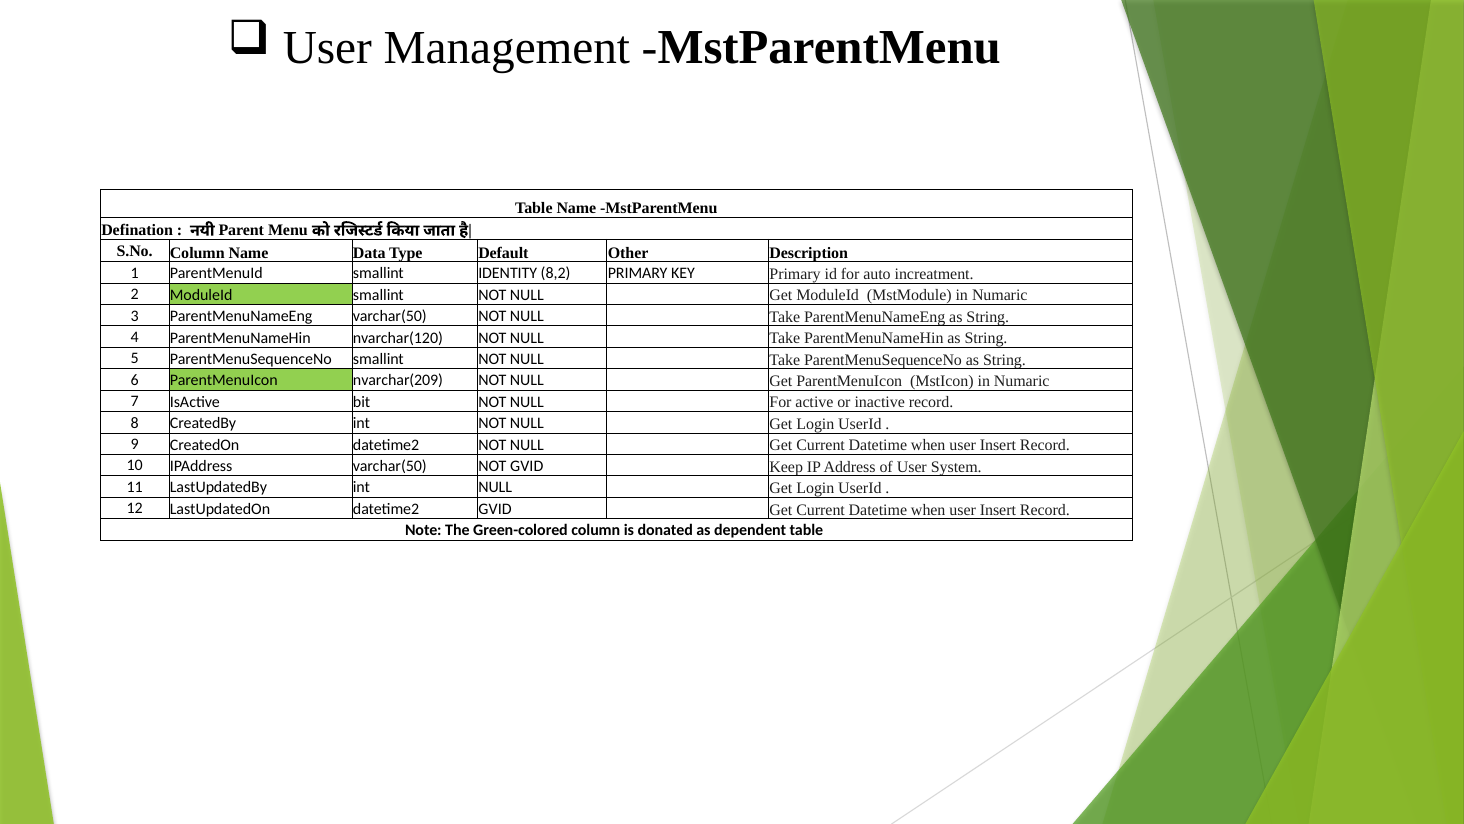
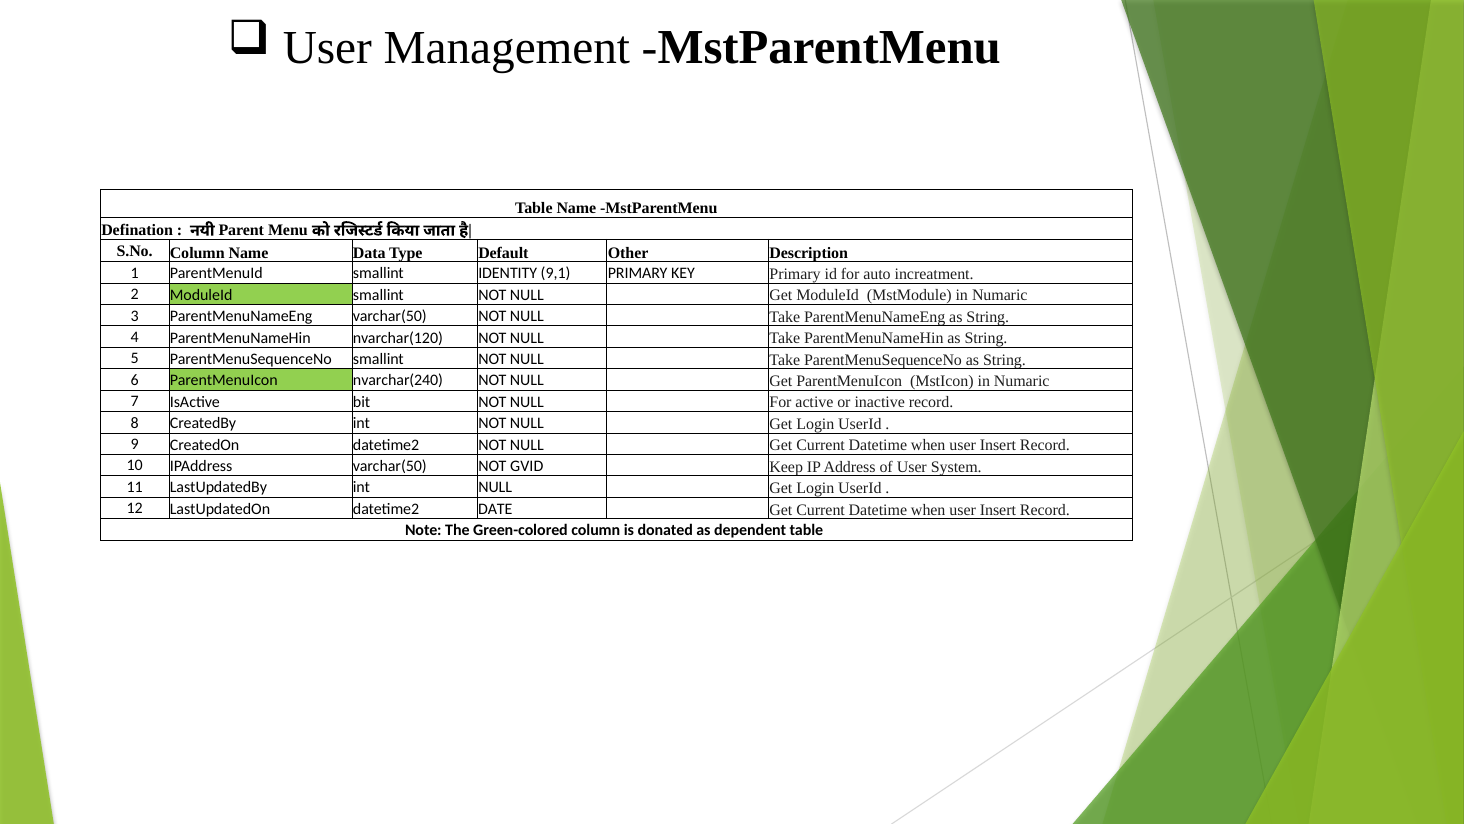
8,2: 8,2 -> 9,1 (556, 273)
nvarchar(209: nvarchar(209 -> nvarchar(240 (398, 380)
datetime2 GVID: GVID -> DATE (495, 509)
